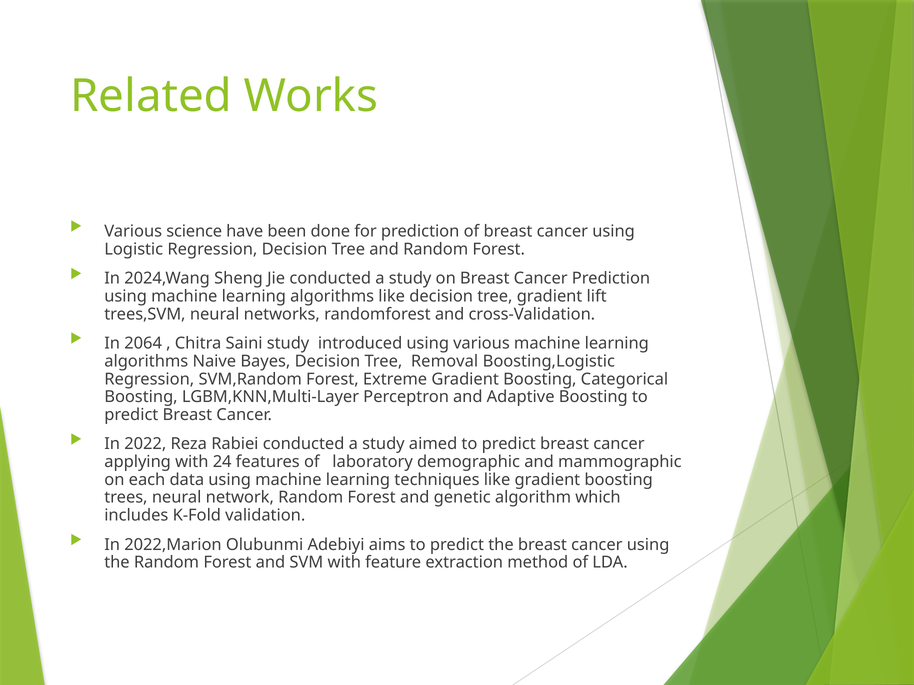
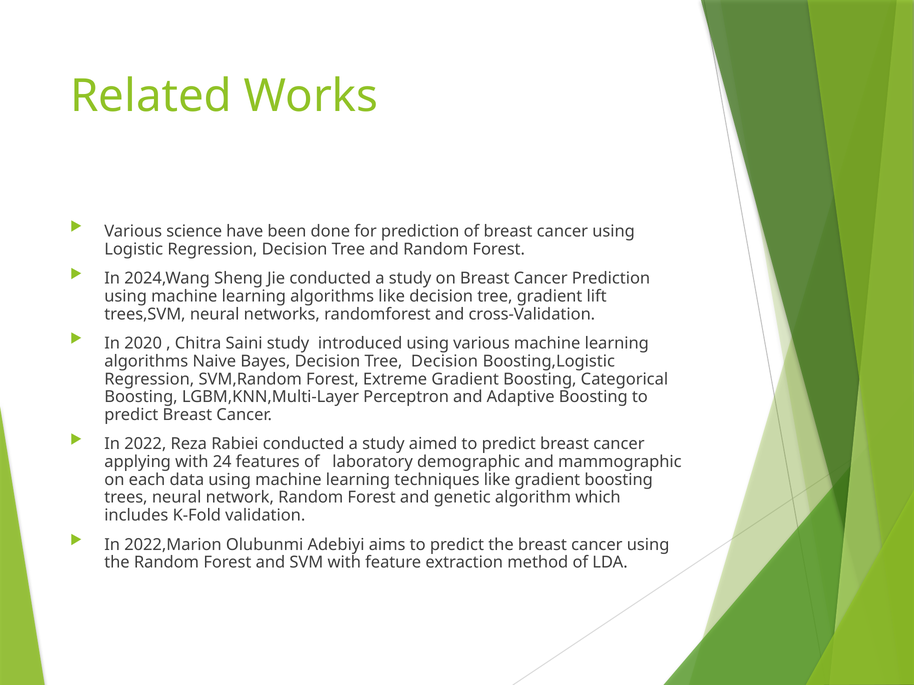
2064: 2064 -> 2020 (143, 344)
Tree Removal: Removal -> Decision (445, 362)
